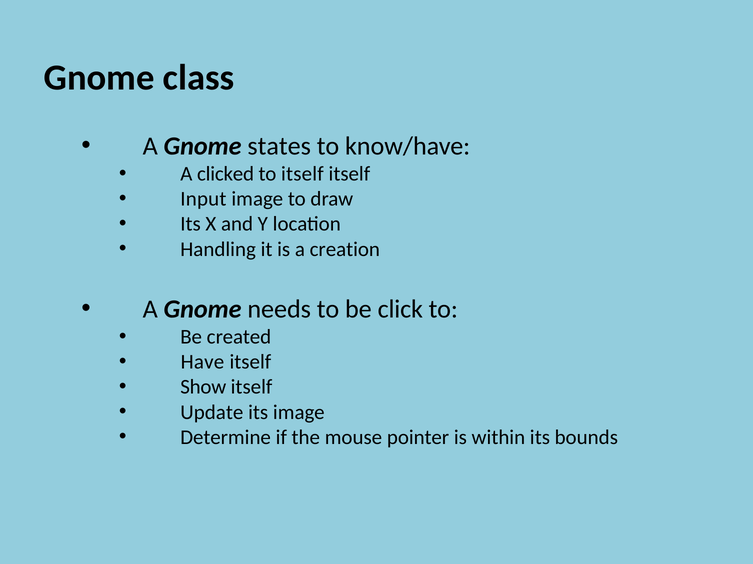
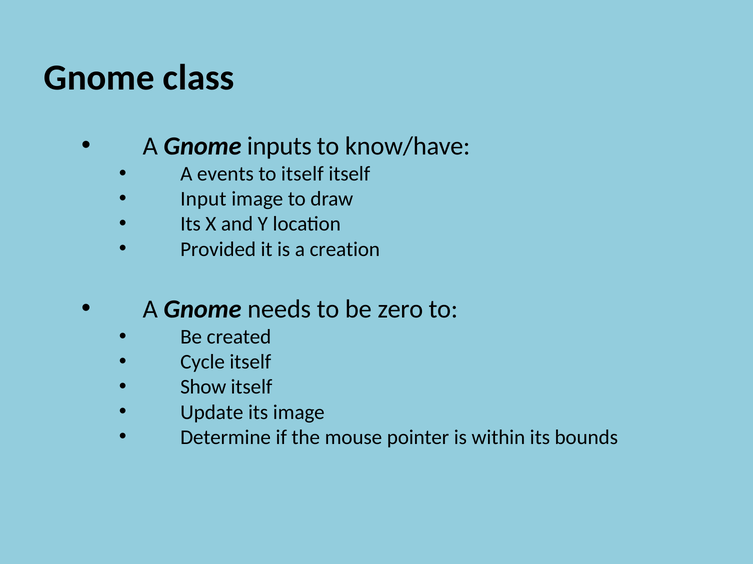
states: states -> inputs (279, 146)
clicked: clicked -> events (225, 174)
Handling: Handling -> Provided (218, 249)
click: click -> zero (400, 309)
Have: Have -> Cycle (203, 362)
